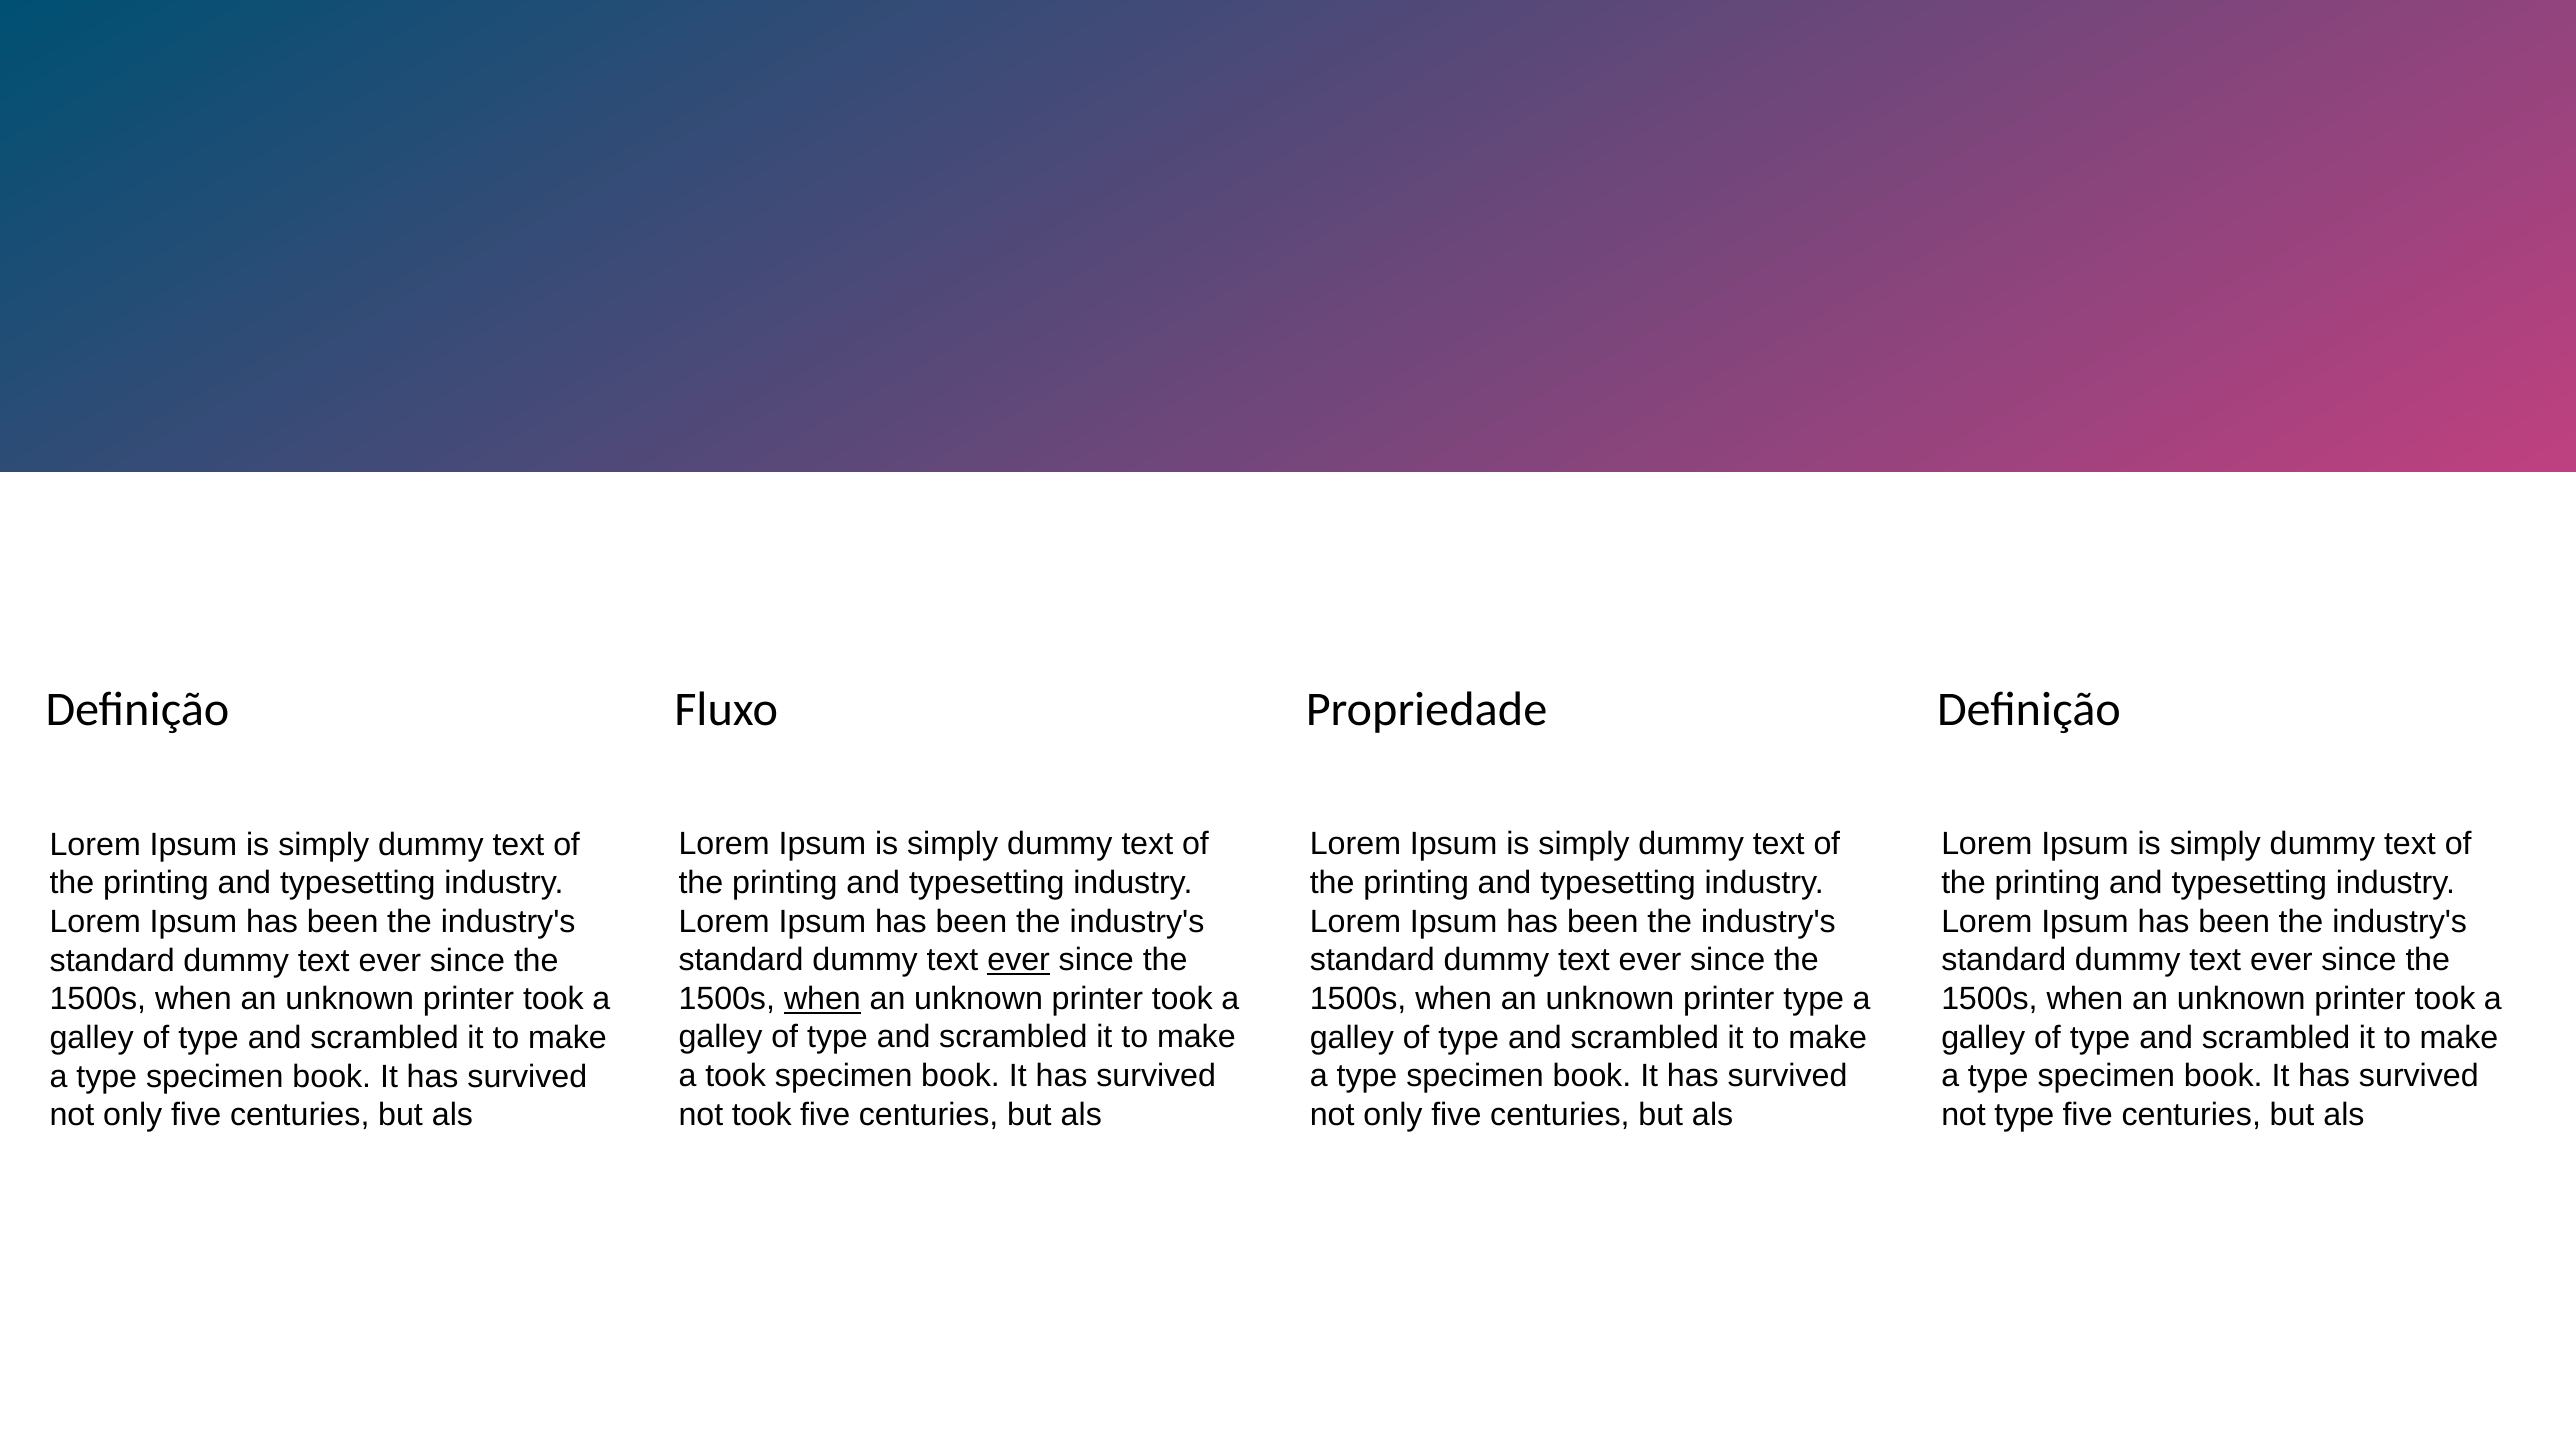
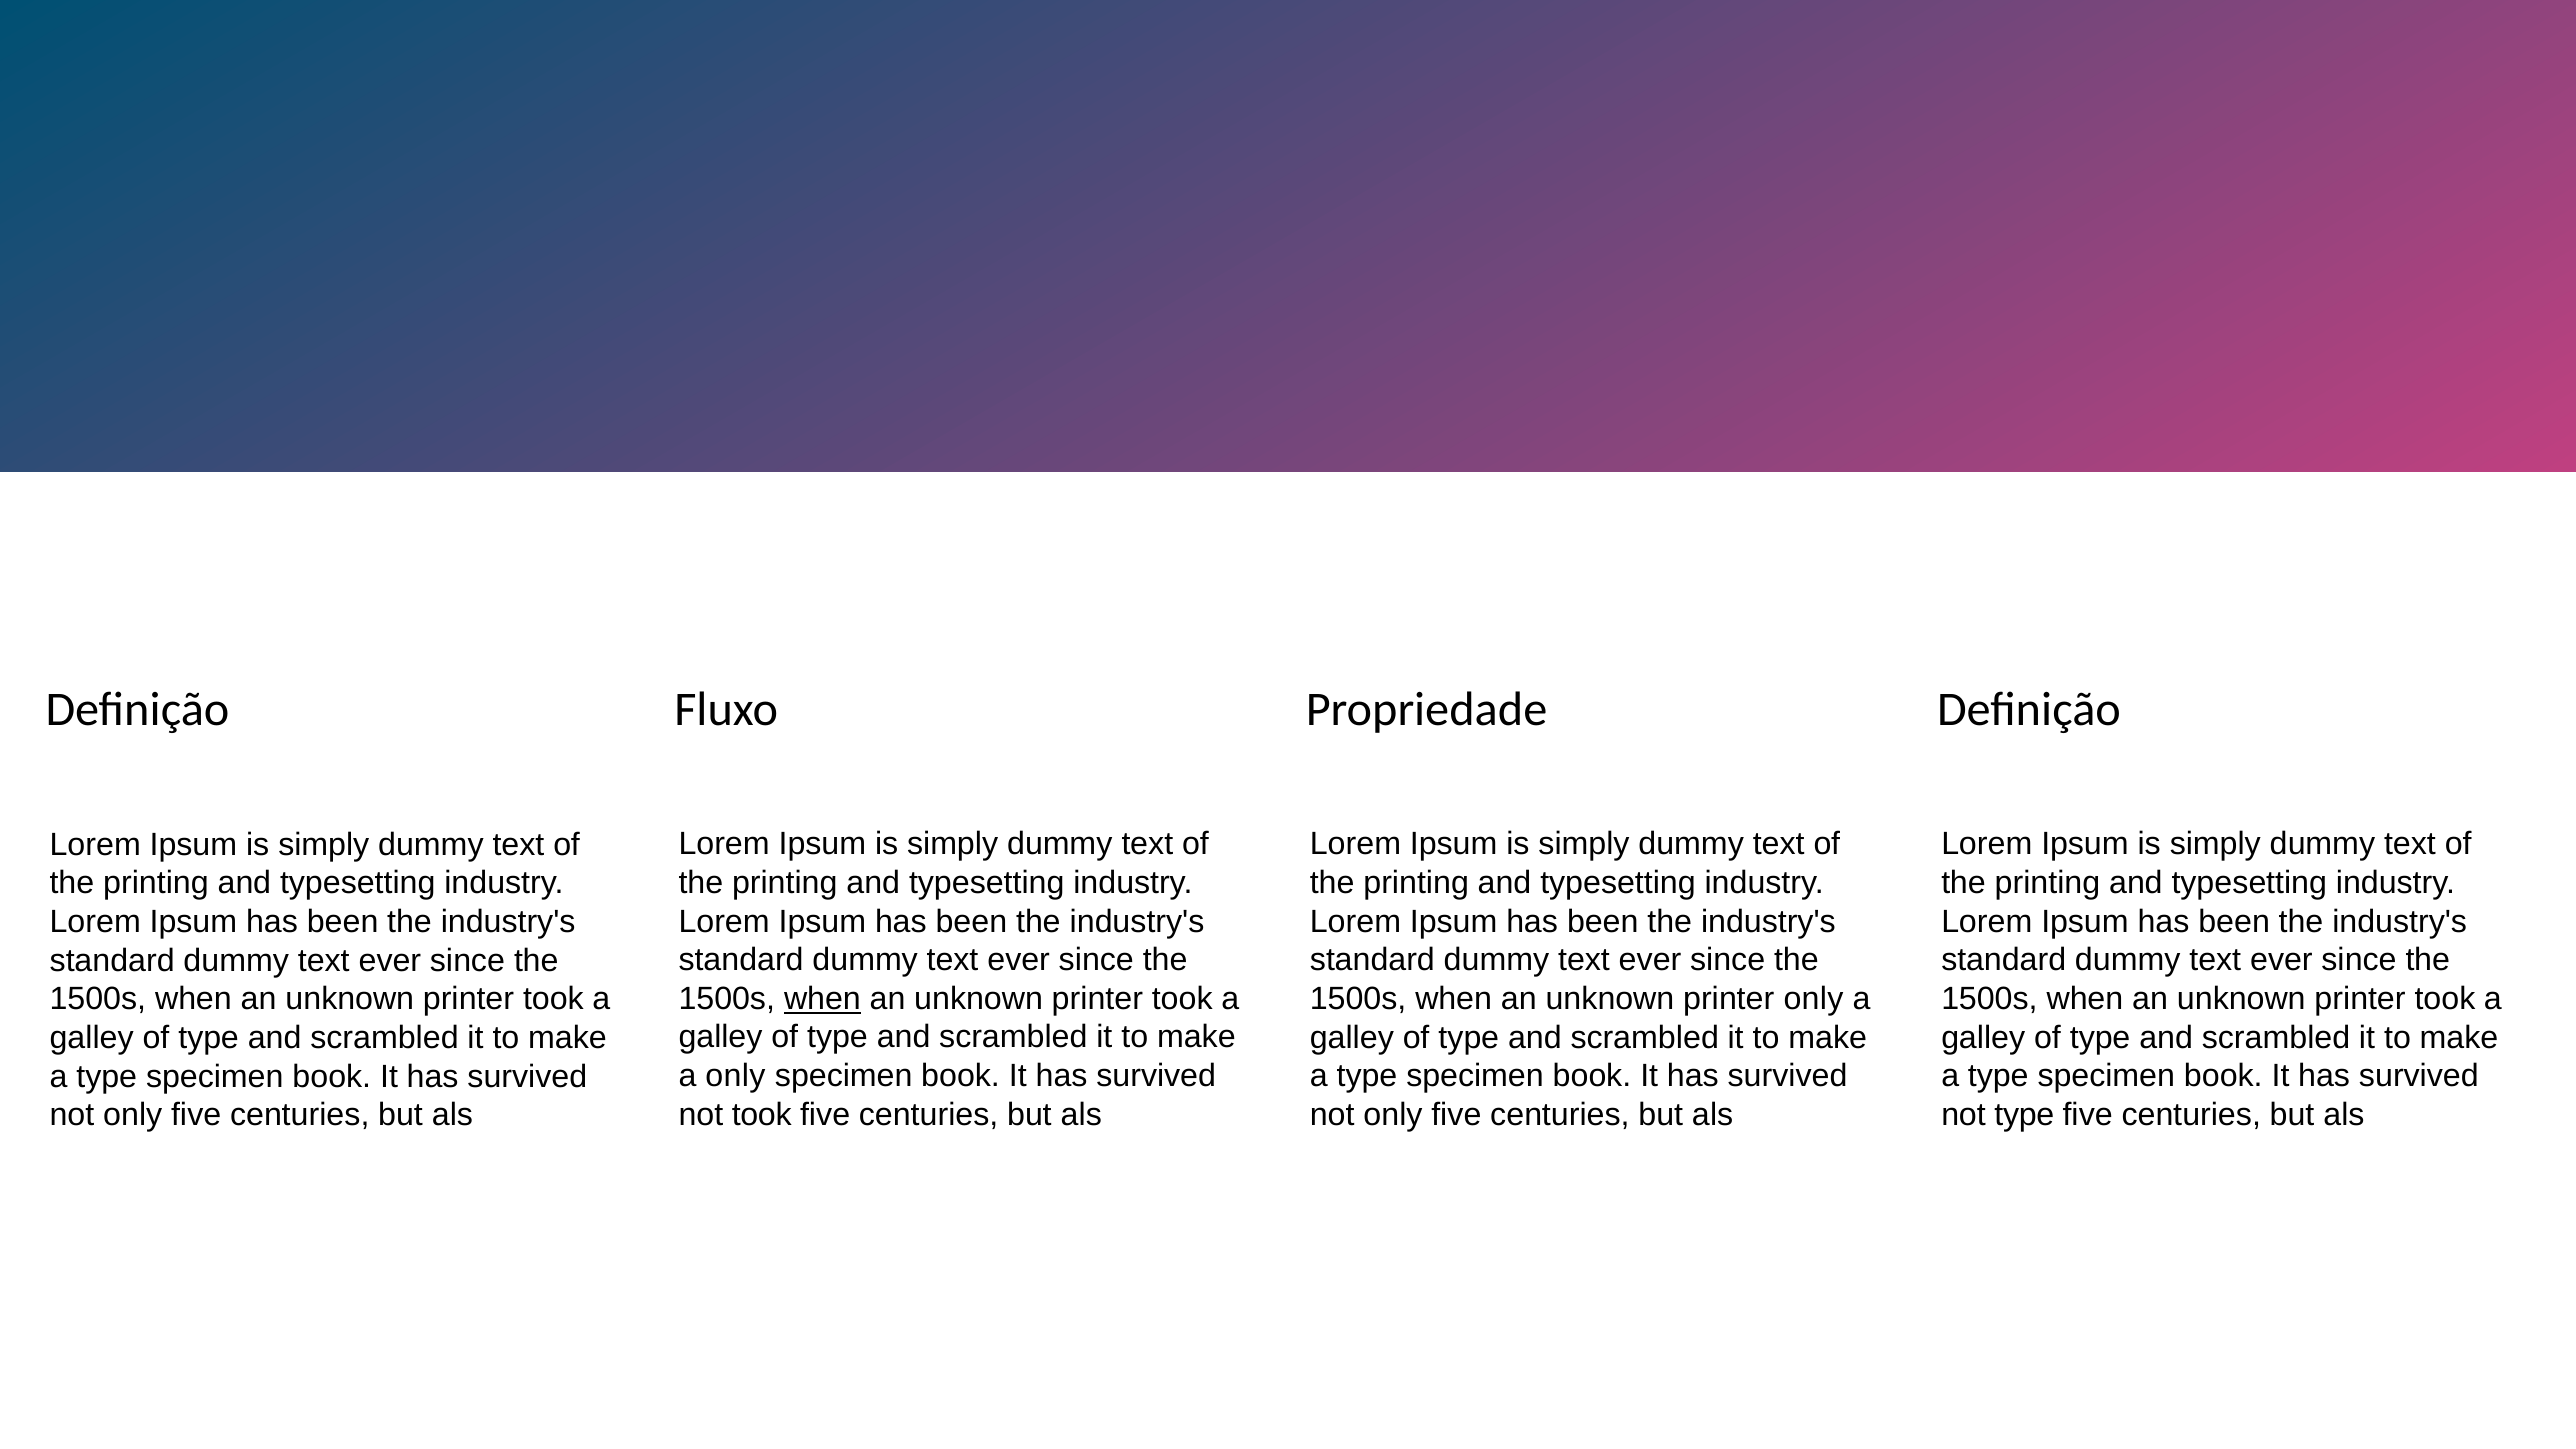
ever underline: present -> none (1019, 960)
printer type: type -> only (1814, 999)
a took: took -> only (735, 1076)
